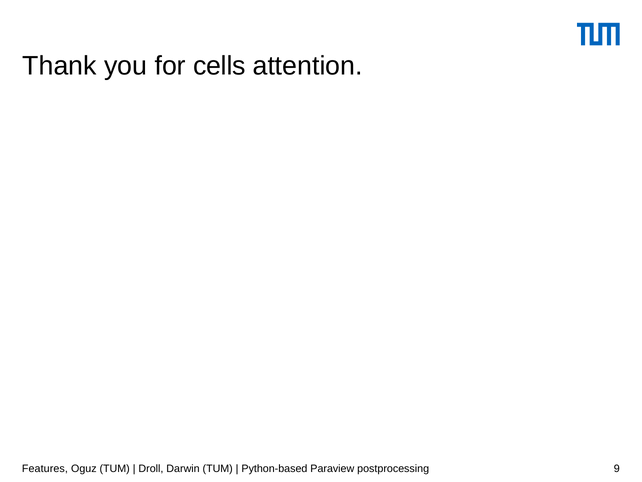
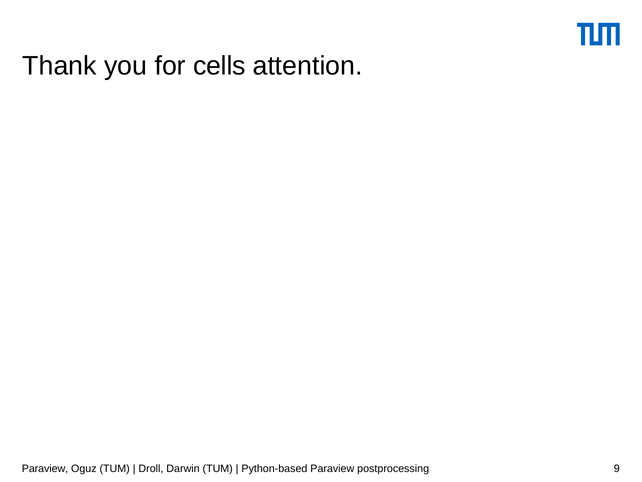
Features: Features -> Paraview (45, 468)
